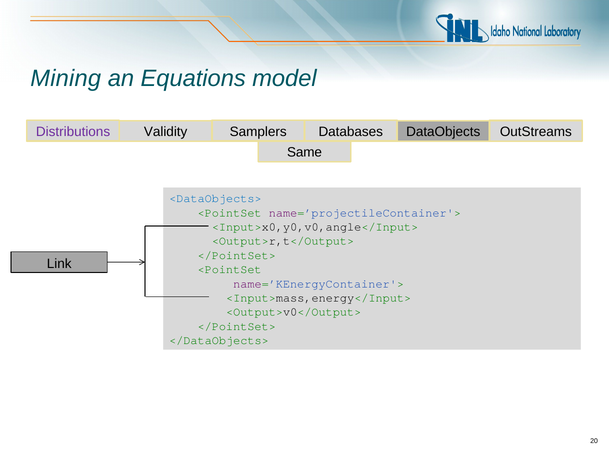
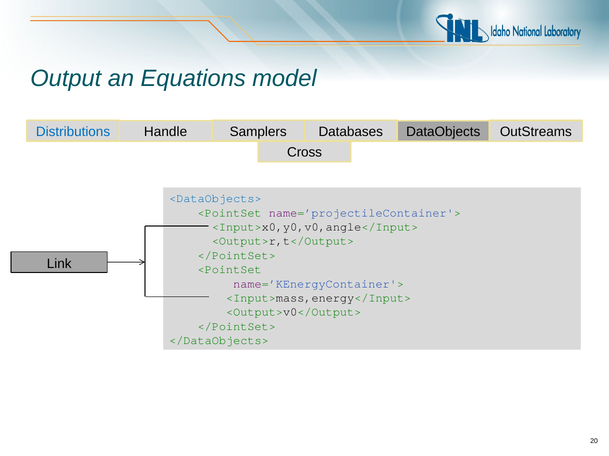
Mining: Mining -> Output (66, 78)
Distributions colour: purple -> blue (73, 132)
Validity: Validity -> Handle (166, 132)
Same: Same -> Cross (305, 153)
